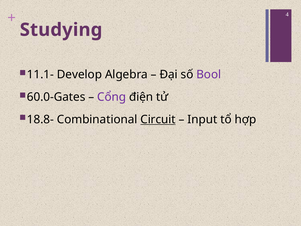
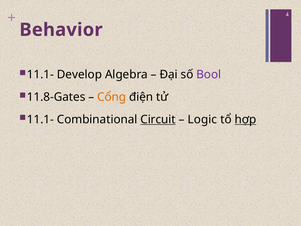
Studying: Studying -> Behavior (61, 30)
60.0-Gates: 60.0-Gates -> 11.8-Gates (56, 97)
Cổng colour: purple -> orange (112, 97)
18.8-: 18.8- -> 11.1- (40, 119)
Input: Input -> Logic (202, 119)
hợp underline: none -> present (246, 119)
